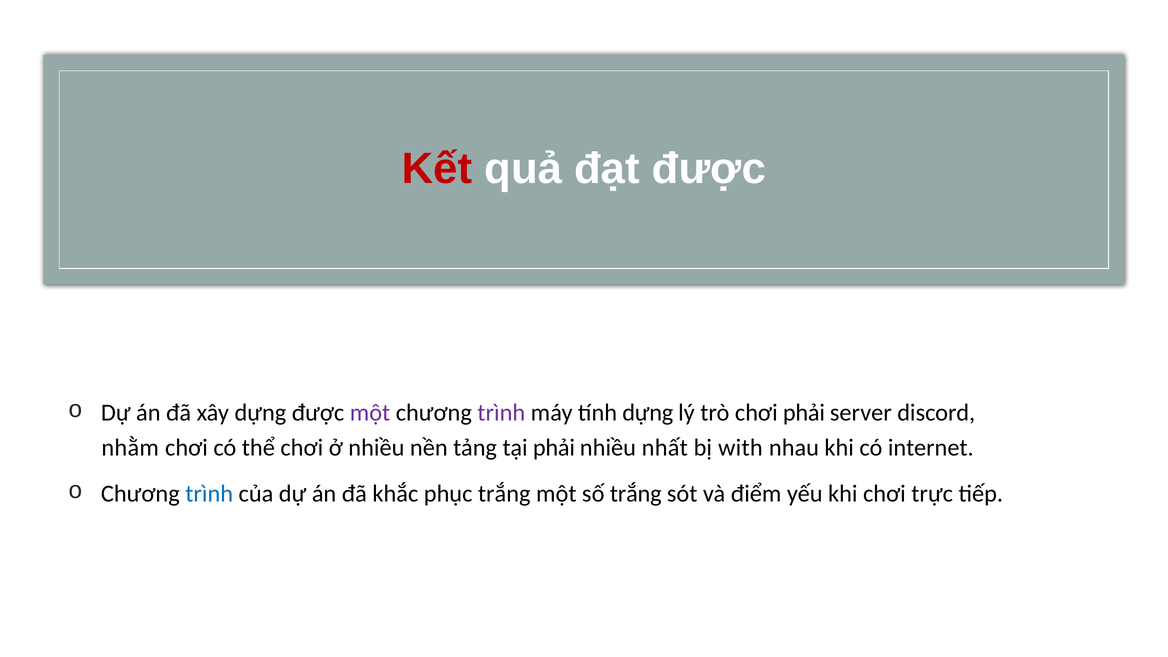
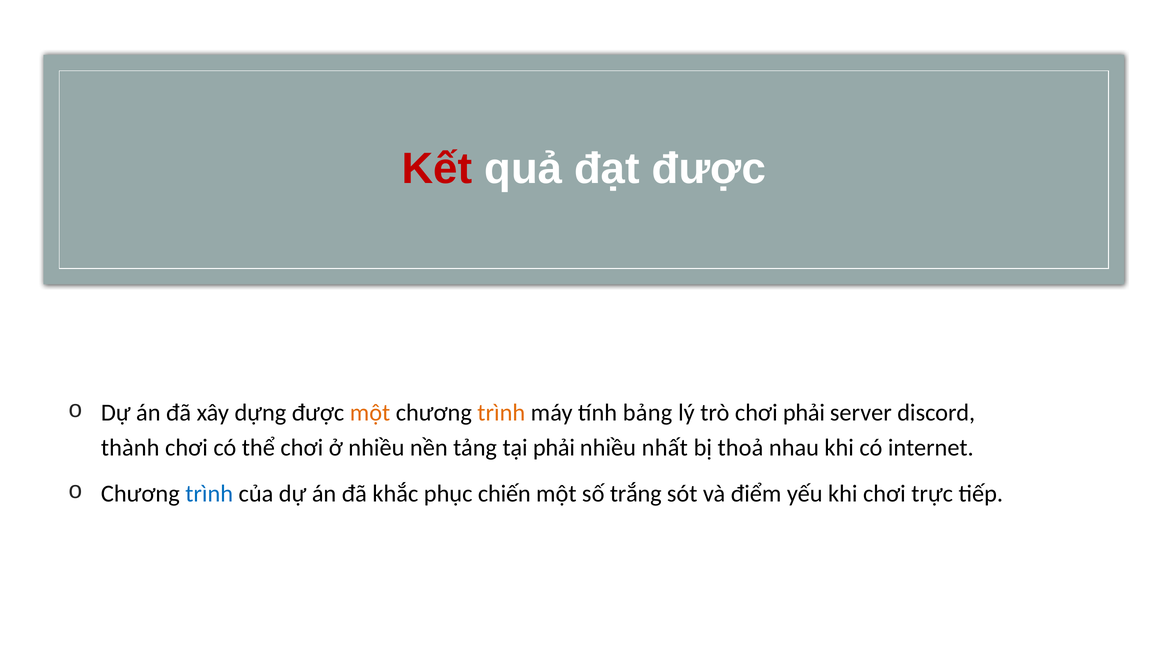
một colour: purple -> orange (370, 413)
trình colour: purple -> orange (501, 413)
tính dựng: dựng -> bảng (648, 413)
nhằm: nhằm -> thành (130, 448)
with: with -> thoả (740, 448)
phục trắng: trắng -> chiến (504, 494)
